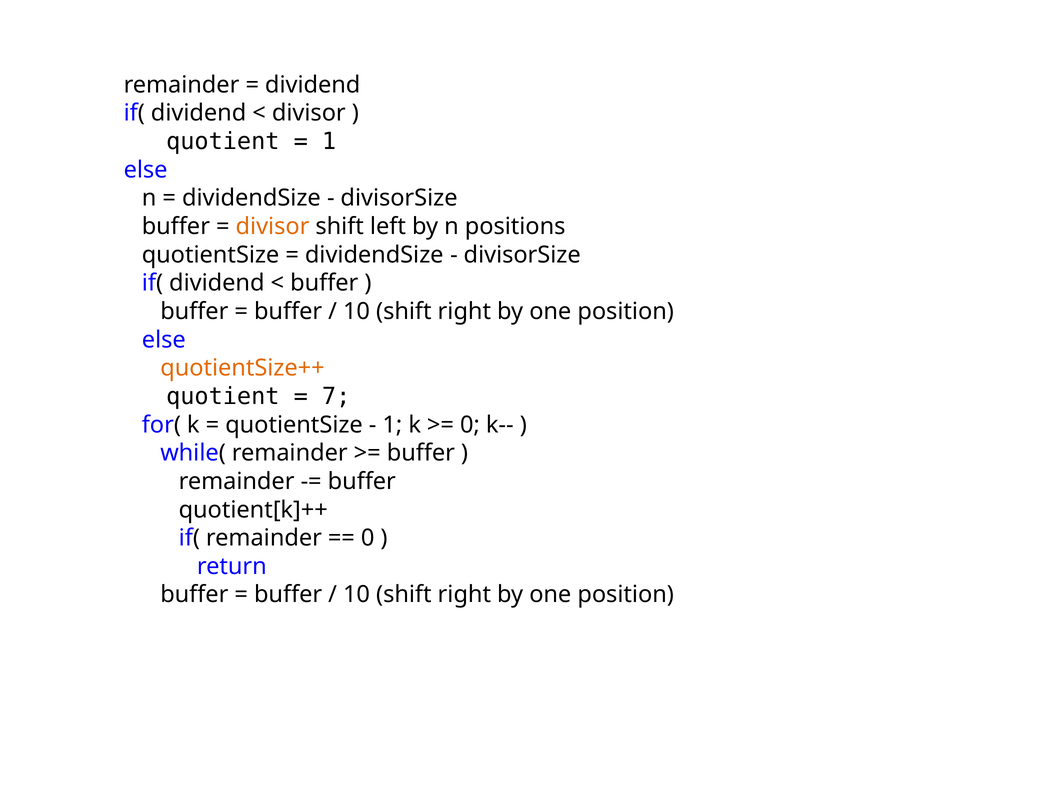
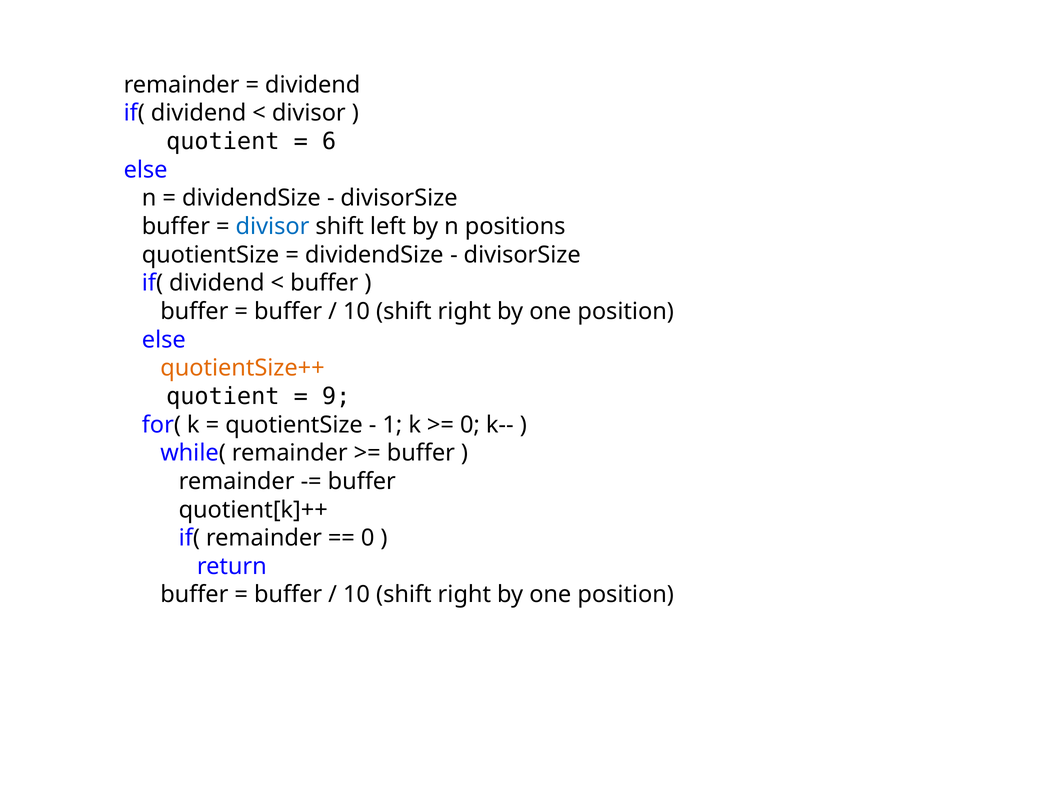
1: 1 -> 6 (329, 142)
divisor colour: orange -> blue (273, 227)
7: 7 -> 9 (336, 397)
